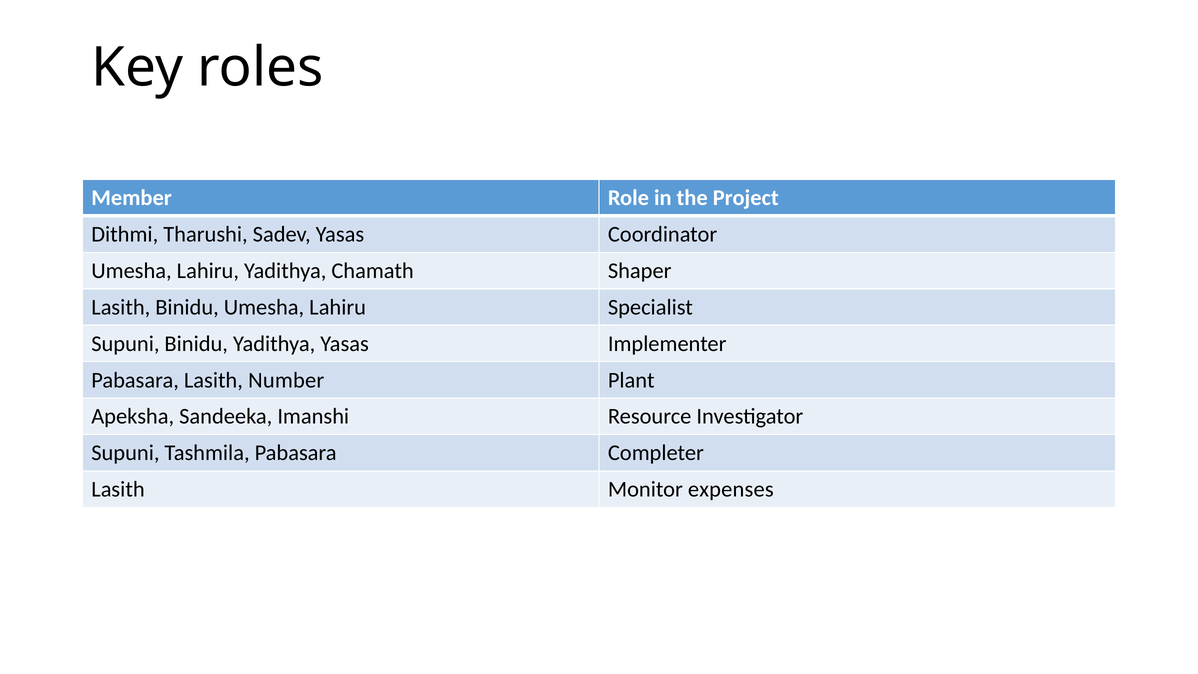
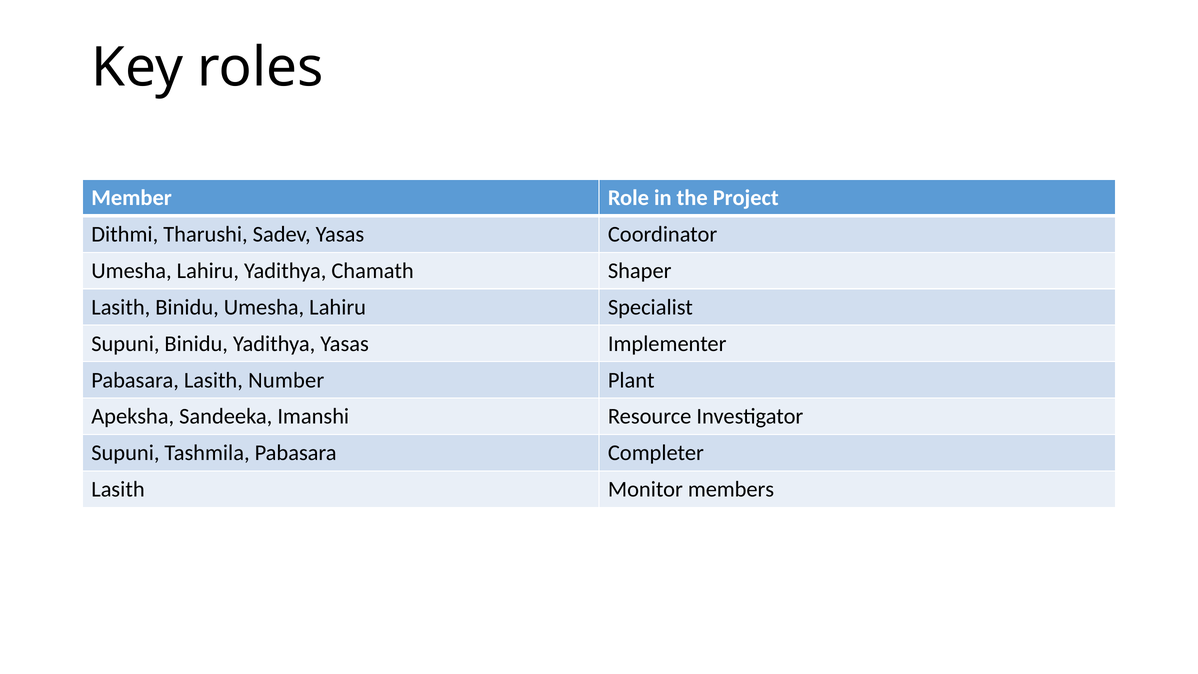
expenses: expenses -> members (731, 489)
